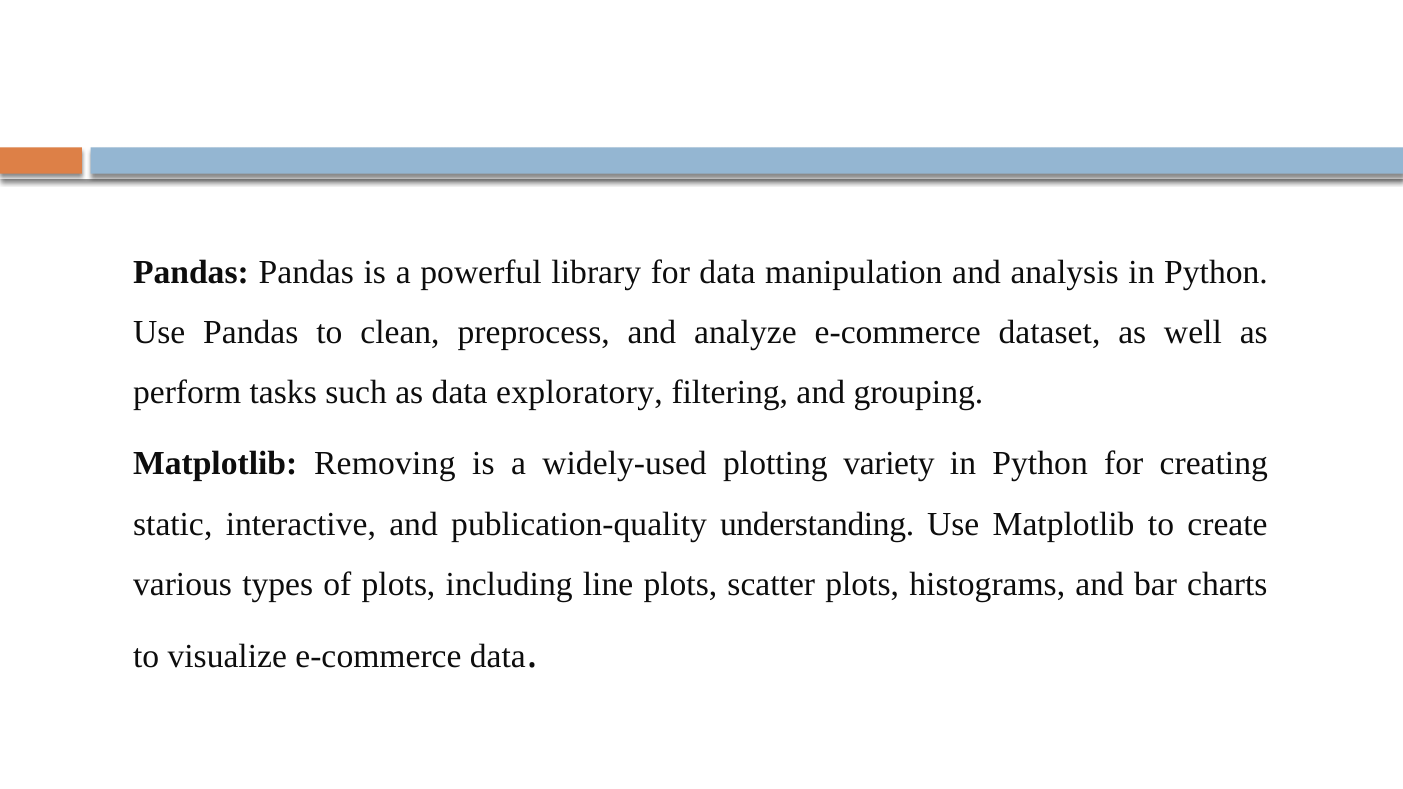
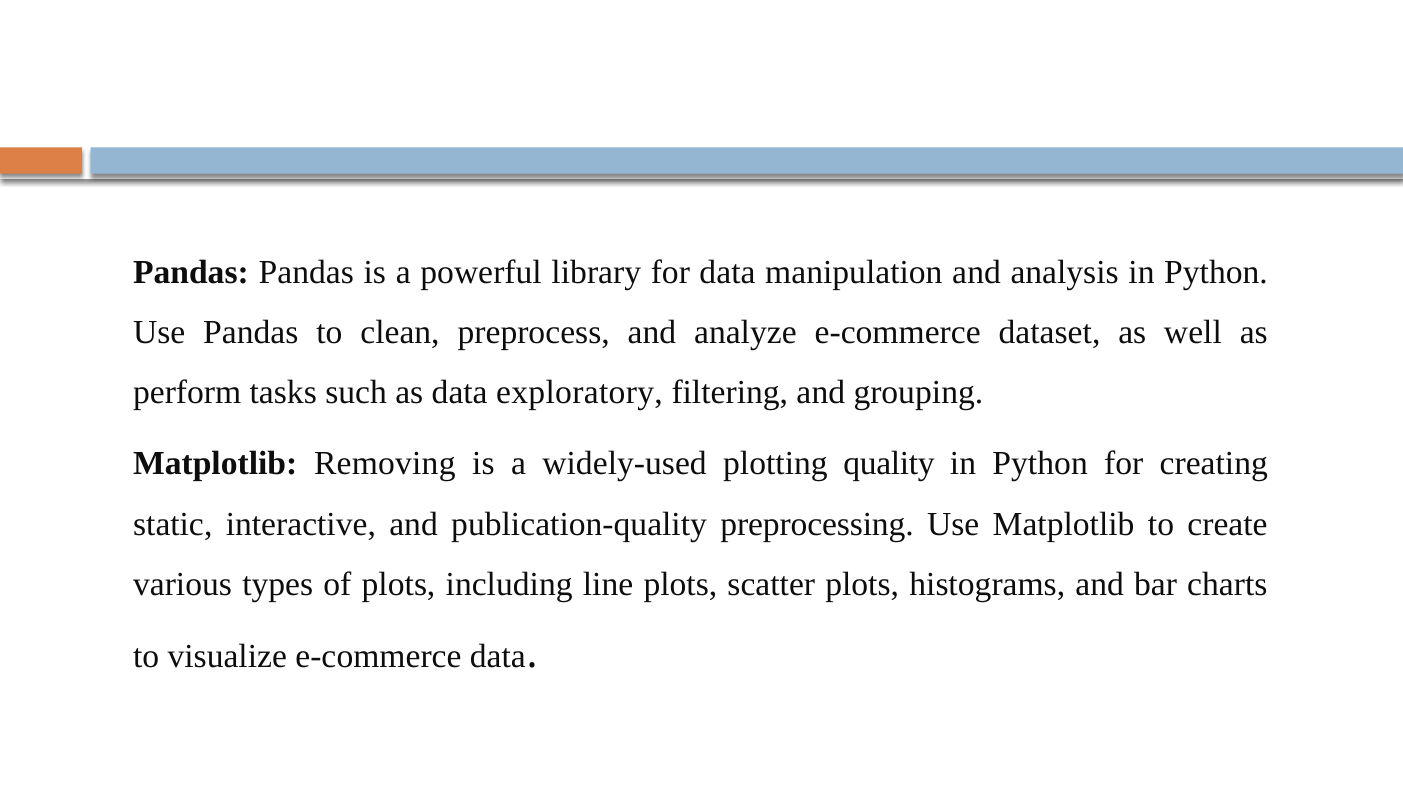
variety: variety -> quality (889, 464)
understanding: understanding -> preprocessing (817, 524)
